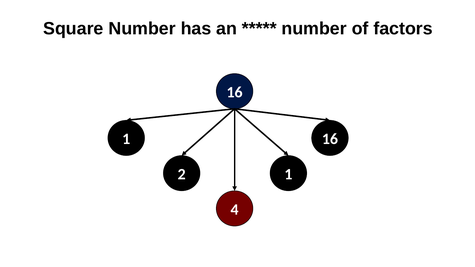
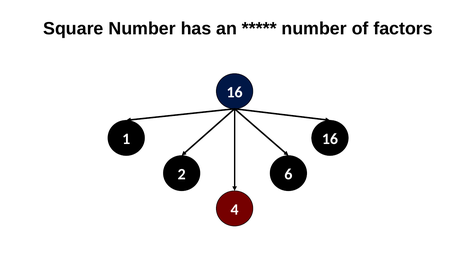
2 1: 1 -> 6 (288, 174)
